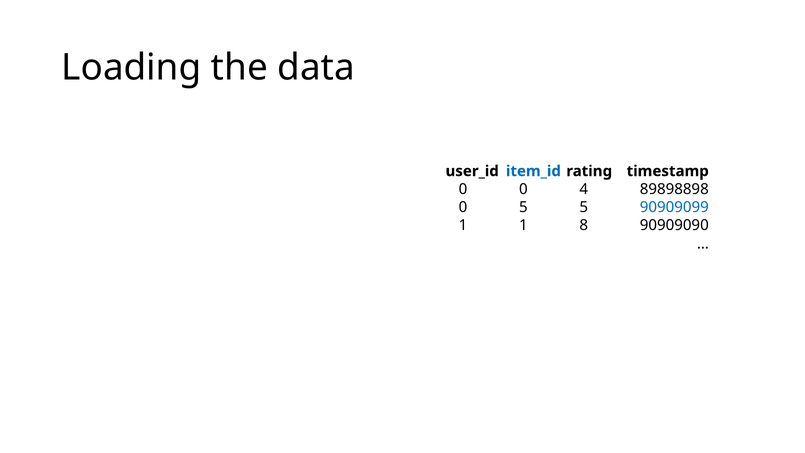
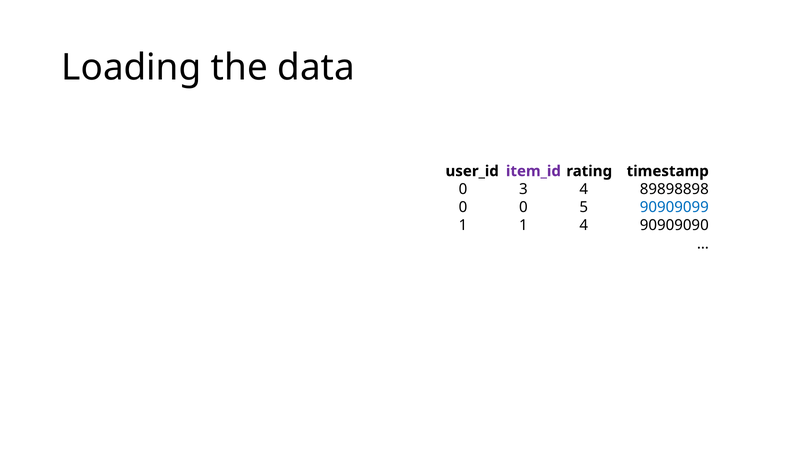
item_id colour: blue -> purple (533, 171)
0 0: 0 -> 3 (523, 189)
0 5: 5 -> 0 (523, 207)
1 8: 8 -> 4 (584, 225)
